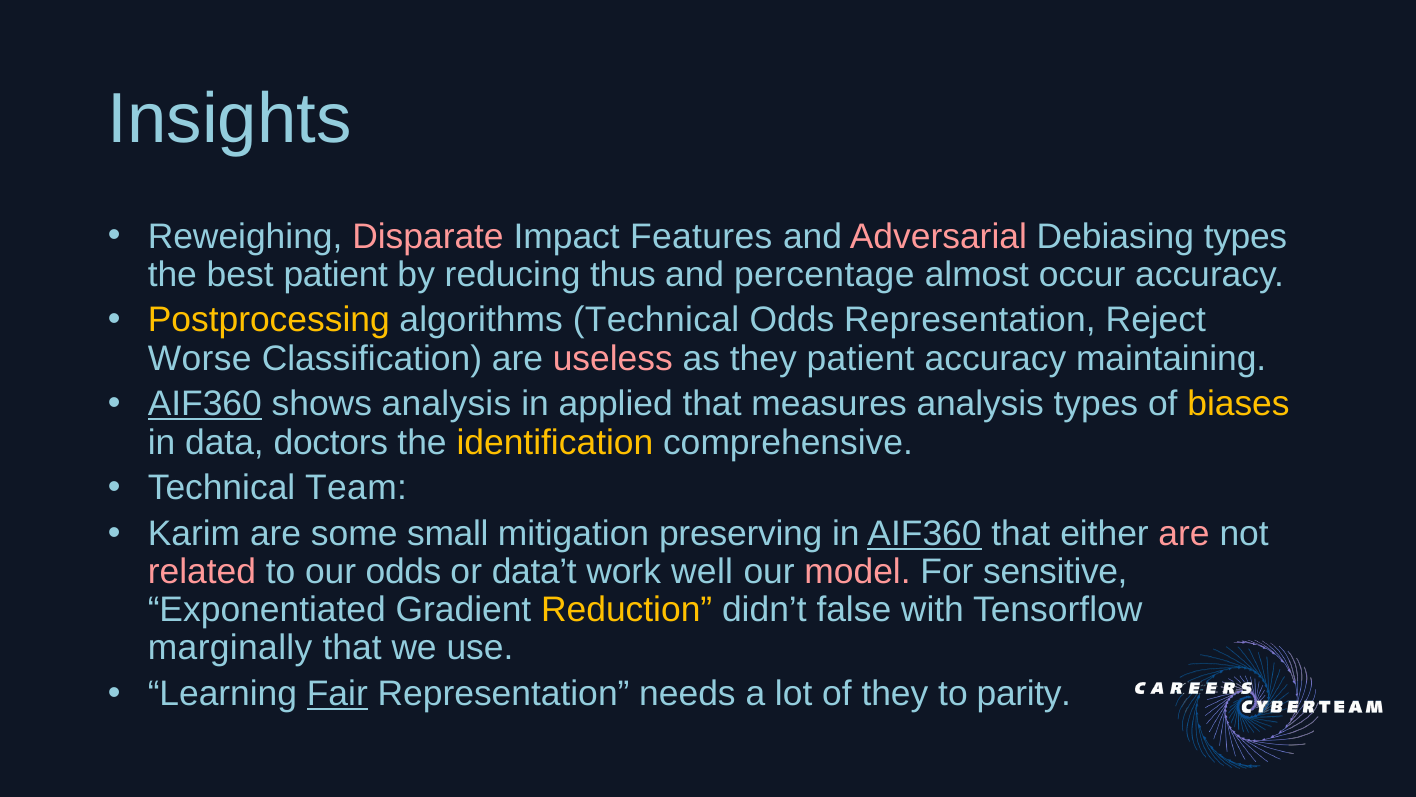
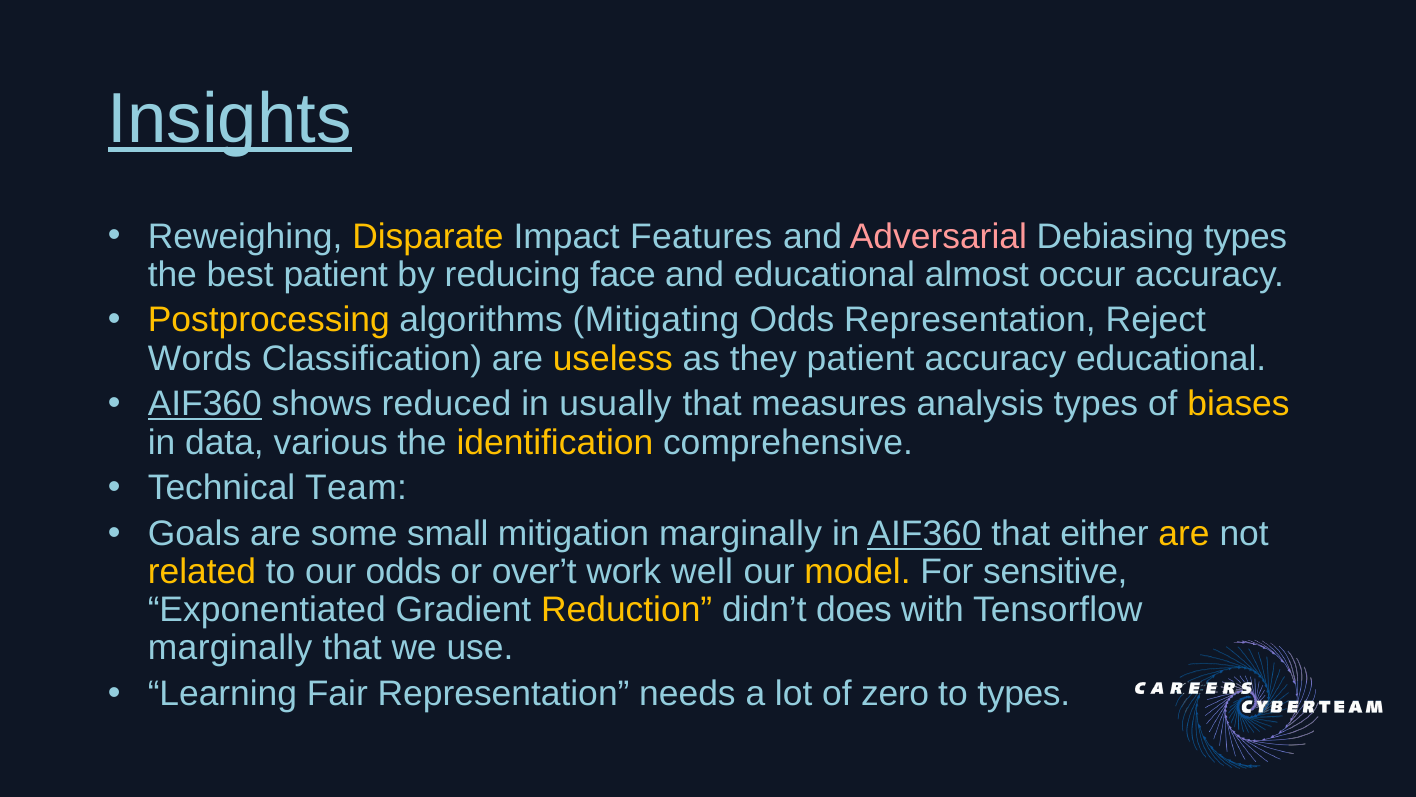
Insights underline: none -> present (230, 119)
Disparate colour: pink -> yellow (428, 236)
thus: thus -> face (623, 274)
and percentage: percentage -> educational (824, 274)
algorithms Technical: Technical -> Mitigating (656, 320)
Worse: Worse -> Words (200, 358)
useless colour: pink -> yellow (613, 358)
accuracy maintaining: maintaining -> educational (1171, 358)
shows analysis: analysis -> reduced (446, 404)
applied: applied -> usually (616, 404)
doctors: doctors -> various (331, 442)
Karim: Karim -> Goals (194, 533)
mitigation preserving: preserving -> marginally (741, 533)
are colour: pink -> yellow (1184, 533)
related colour: pink -> yellow (202, 571)
data’t: data’t -> over’t (534, 571)
model colour: pink -> yellow (858, 571)
false: false -> does (854, 610)
Fair underline: present -> none (337, 693)
of they: they -> zero (895, 693)
to parity: parity -> types (1024, 693)
